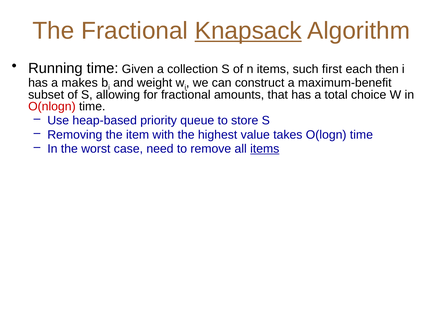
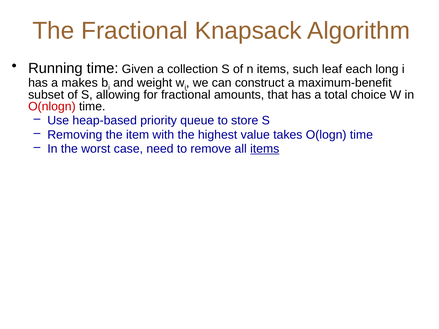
Knapsack underline: present -> none (248, 31)
first: first -> leaf (332, 69)
then: then -> long (387, 69)
